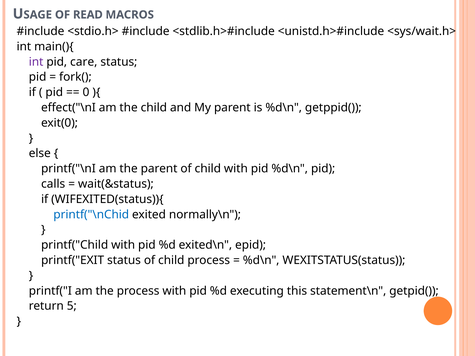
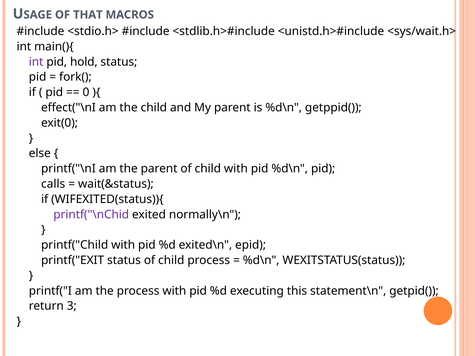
READ: READ -> THAT (88, 15)
care: care -> hold (84, 62)
printf("\nChid colour: blue -> purple (91, 215)
5: 5 -> 3 (72, 306)
